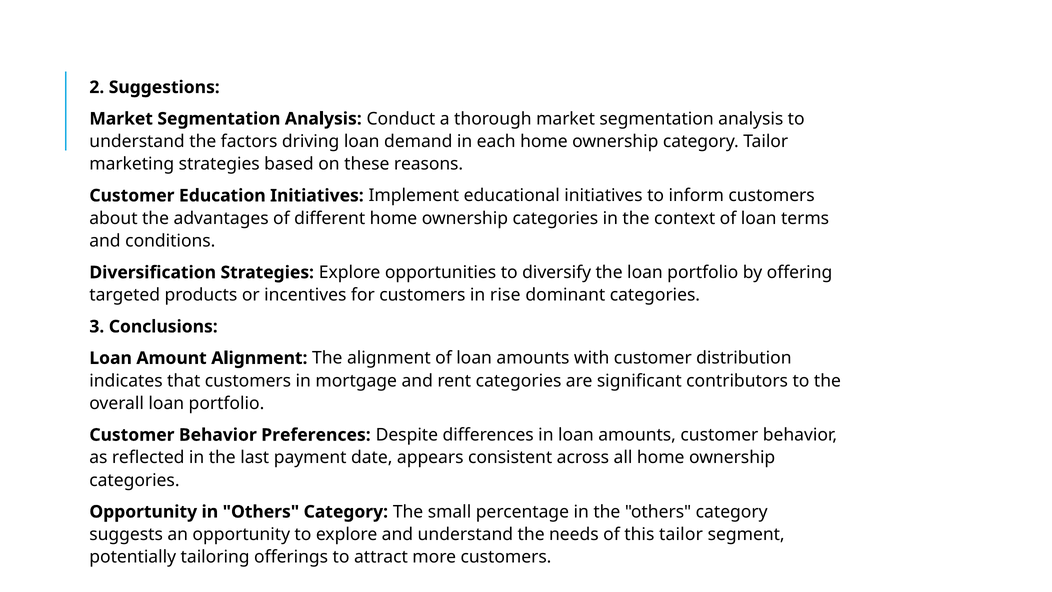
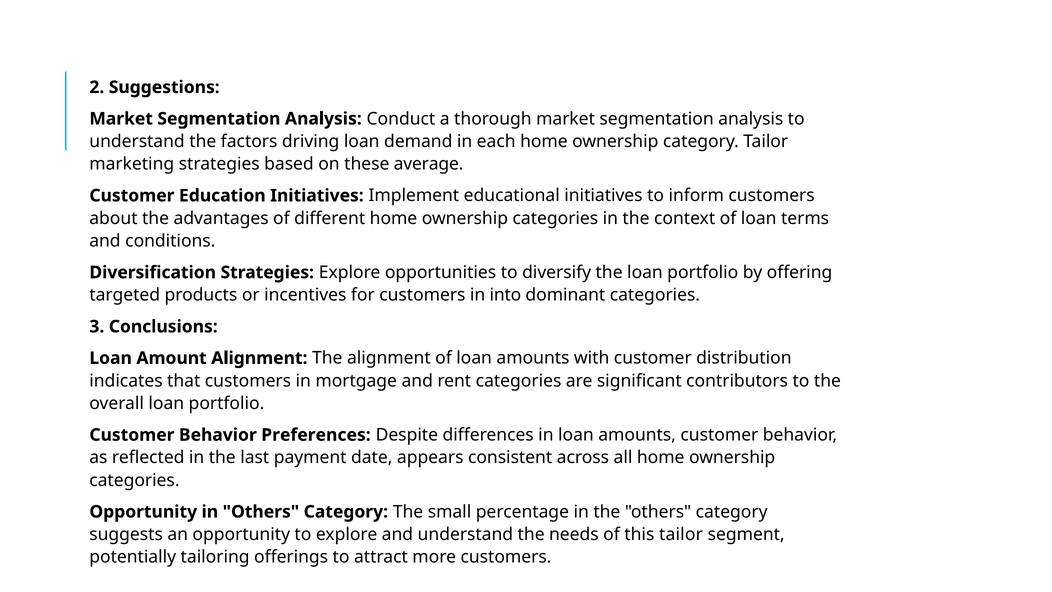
reasons: reasons -> average (429, 164)
rise: rise -> into (505, 295)
